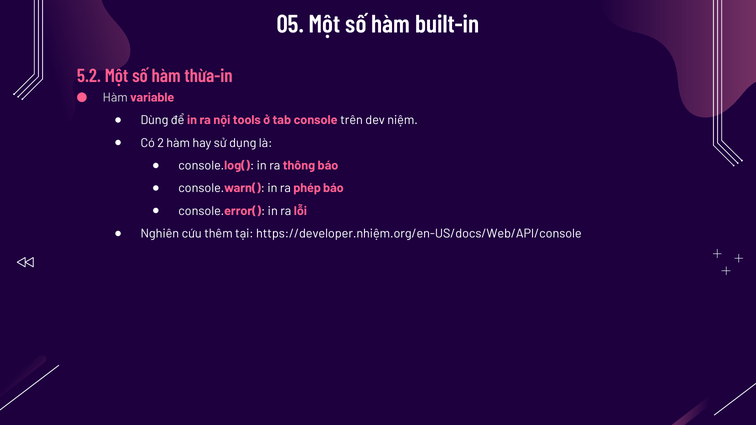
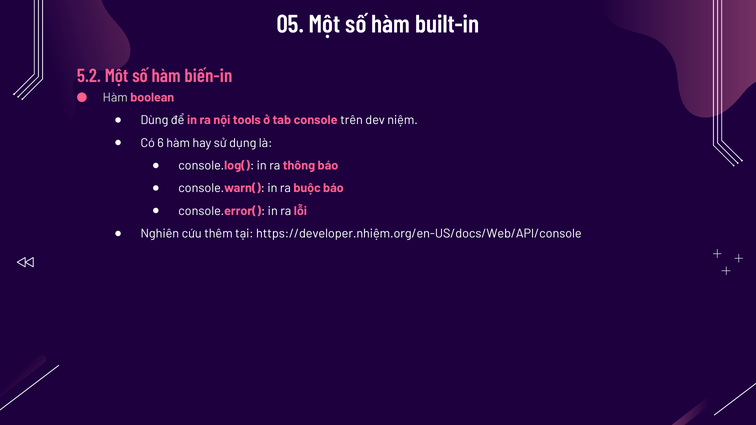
thừa-in: thừa-in -> biến-in (208, 76)
variable: variable -> boolean (152, 98)
2: 2 -> 6 (161, 143)
phép: phép -> buộc (307, 188)
